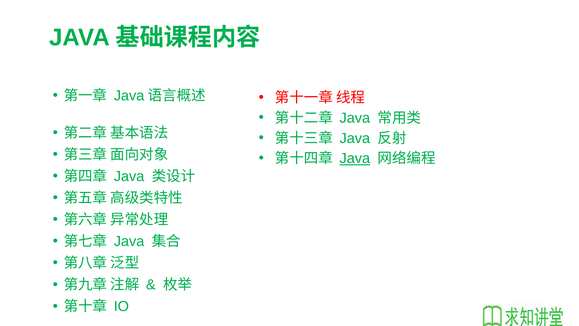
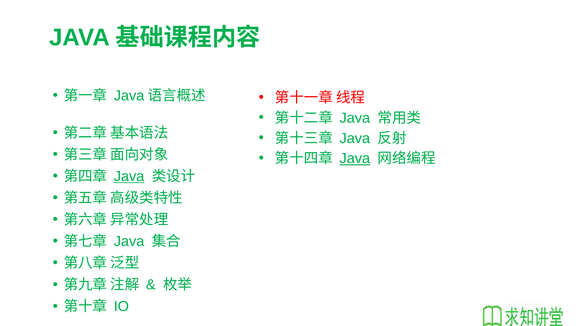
Java underline: none -> present (129, 176)
